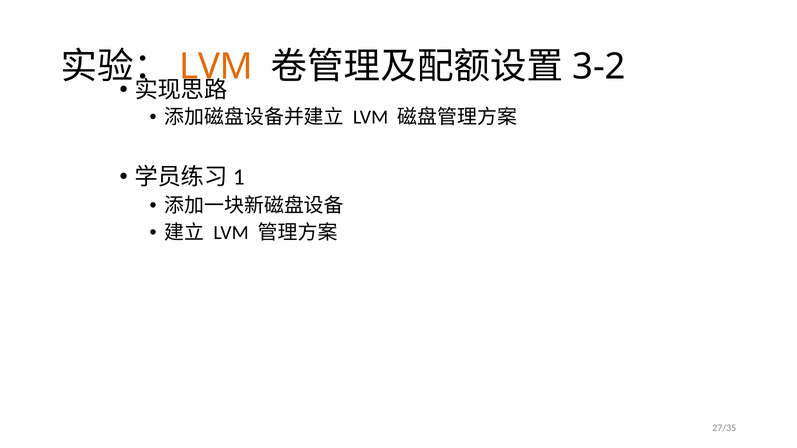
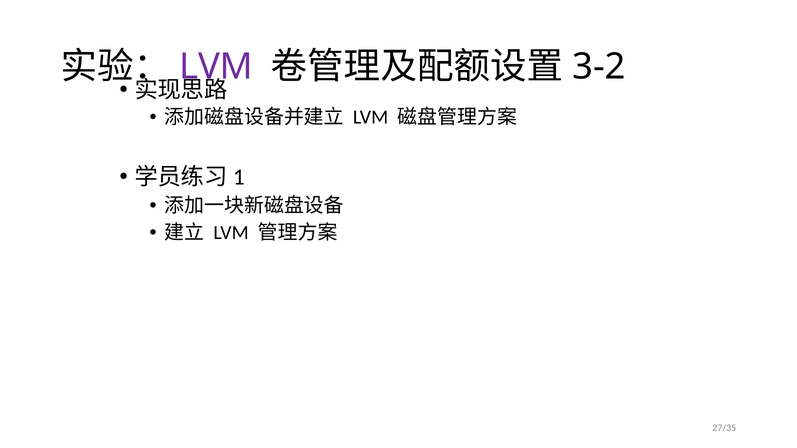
LVM colour: orange -> purple (216, 67)
